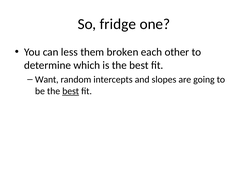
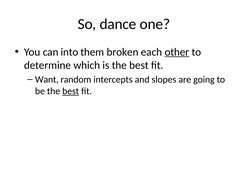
fridge: fridge -> dance (118, 24)
less: less -> into (69, 52)
other underline: none -> present (177, 52)
